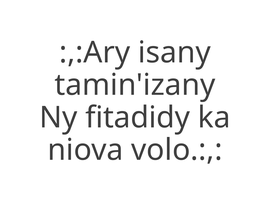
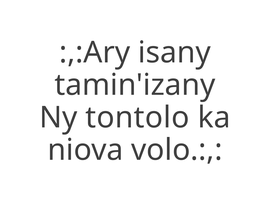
fitadidy: fitadidy -> tontolo (137, 117)
